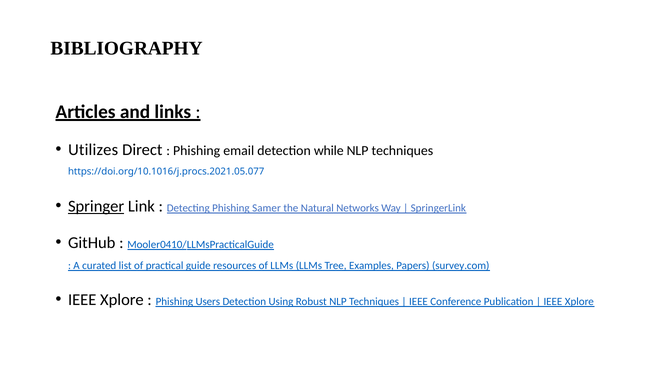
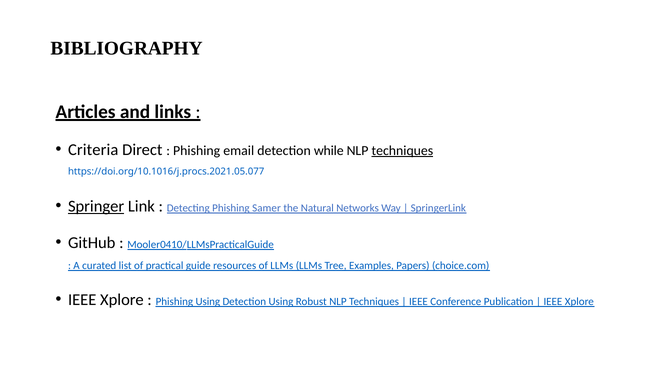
Utilizes: Utilizes -> Criteria (93, 150)
techniques underline: none -> present (402, 151)
survey.com: survey.com -> choice.com (461, 266)
Phishing Users: Users -> Using (208, 302)
